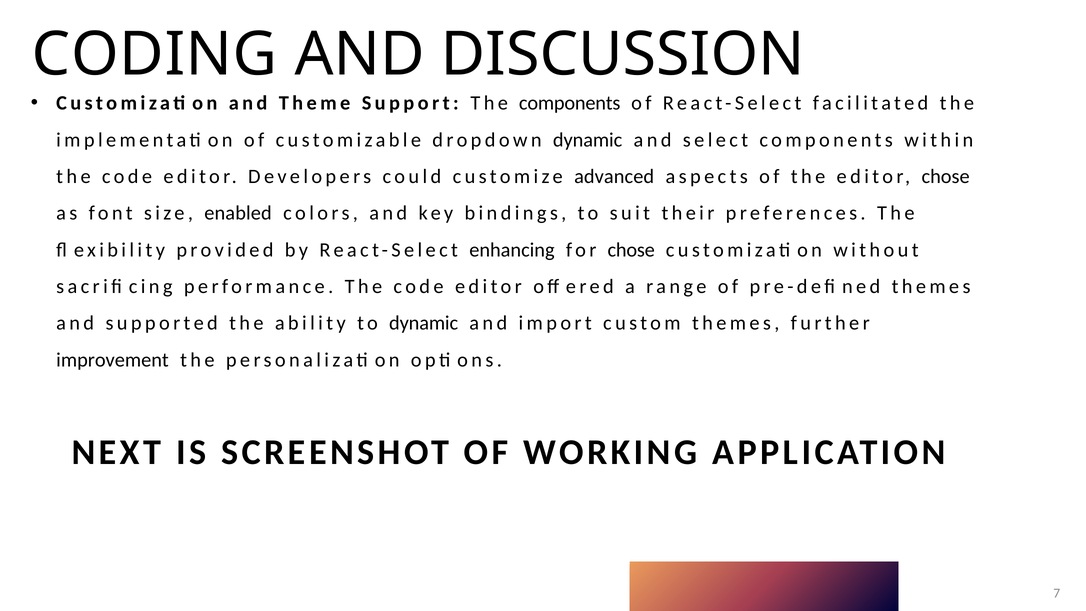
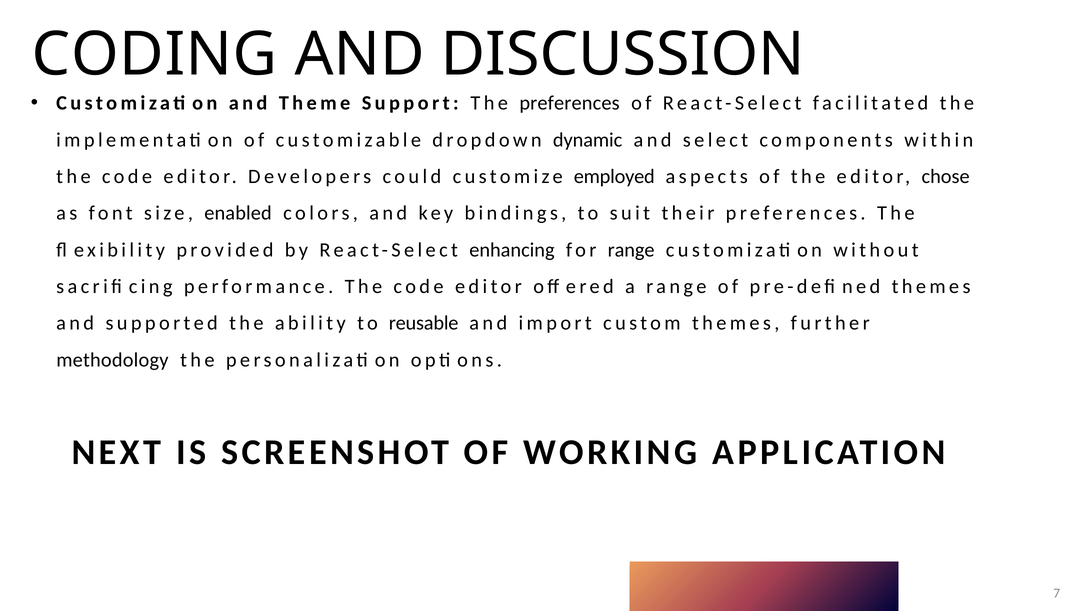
The components: components -> preferences (570, 103)
advanced: advanced -> employed (614, 177)
for chose: chose -> range (631, 250)
to dynamic: dynamic -> reusable (424, 323)
improvement: improvement -> methodology (112, 360)
